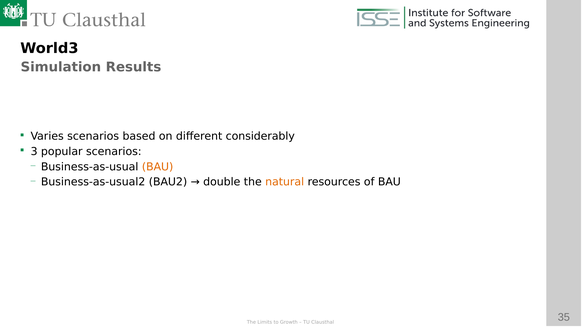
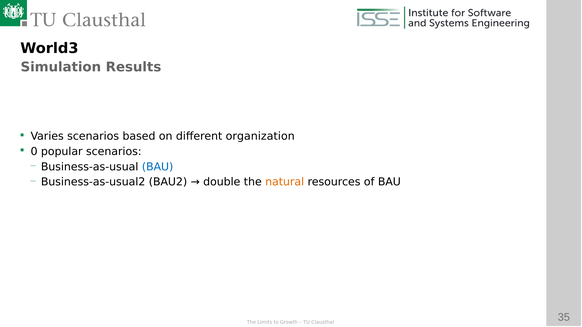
considerably: considerably -> organization (260, 136)
3: 3 -> 0 (34, 152)
BAU colour: orange -> blue (158, 167)
